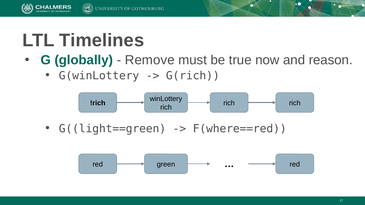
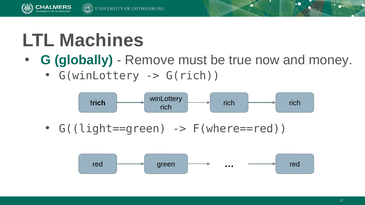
Timelines: Timelines -> Machines (102, 40)
reason: reason -> money (331, 60)
